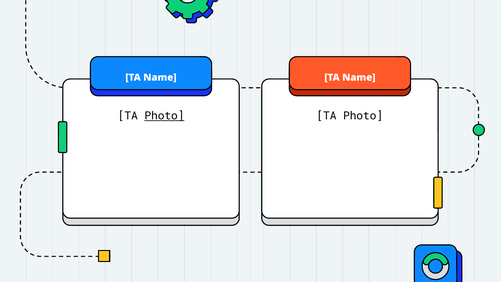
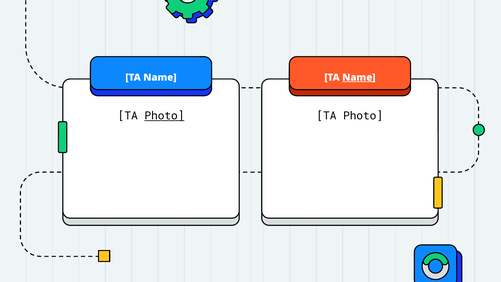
Name underline: none -> present (359, 78)
